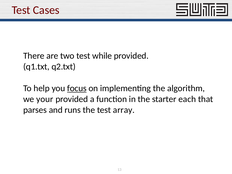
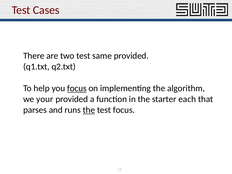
while: while -> same (102, 56)
the underline: none -> present (89, 110)
test array: array -> focus (124, 110)
